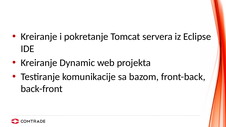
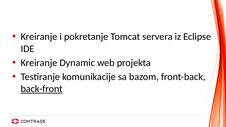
back-front underline: none -> present (42, 89)
